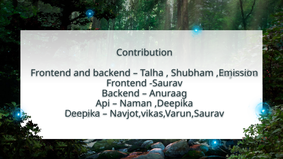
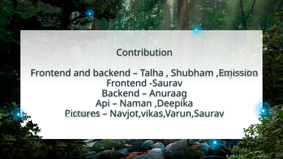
Deepika: Deepika -> Pictures (82, 114)
